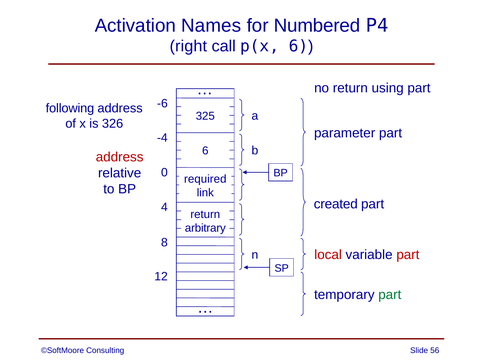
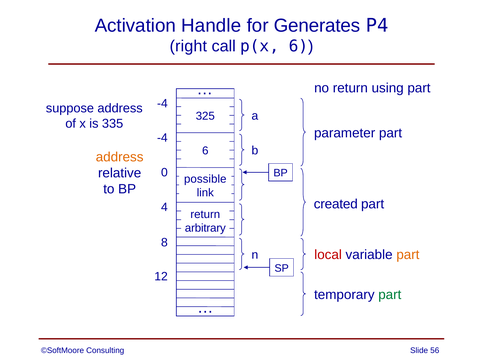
Names: Names -> Handle (211, 25)
Numbered: Numbered -> Generates (317, 25)
-6: -6 -> -4 (162, 103)
following: following -> suppose (70, 108)
326: 326 -> 335 (113, 123)
address colour: red -> orange (120, 157)
required: required -> possible (205, 179)
part colour: red -> orange (408, 254)
